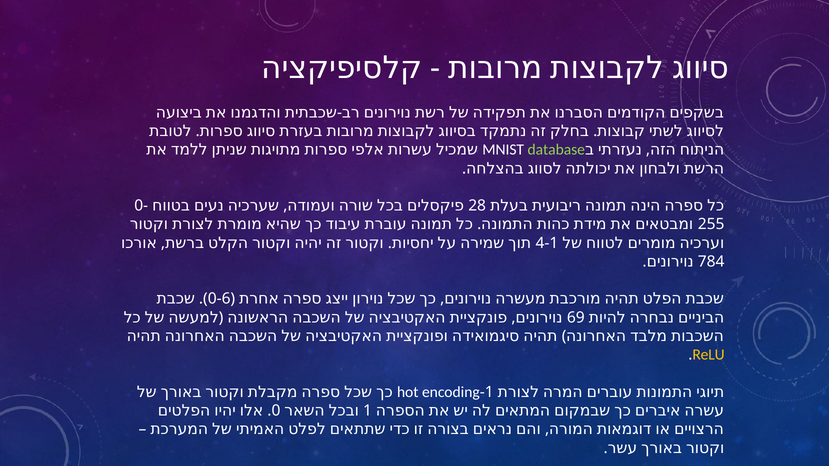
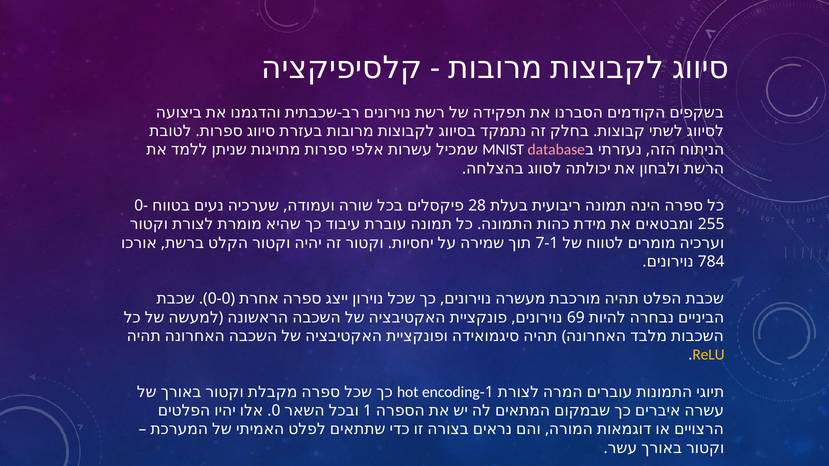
database colour: light green -> pink (556, 150)
4-1: 4-1 -> 7-1 (547, 243)
0-6: 0-6 -> 0-0 (219, 299)
